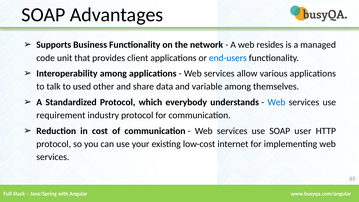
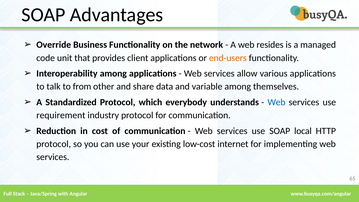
Supports: Supports -> Override (54, 45)
end-users colour: blue -> orange (228, 58)
used: used -> from (82, 87)
user: user -> local (303, 131)
